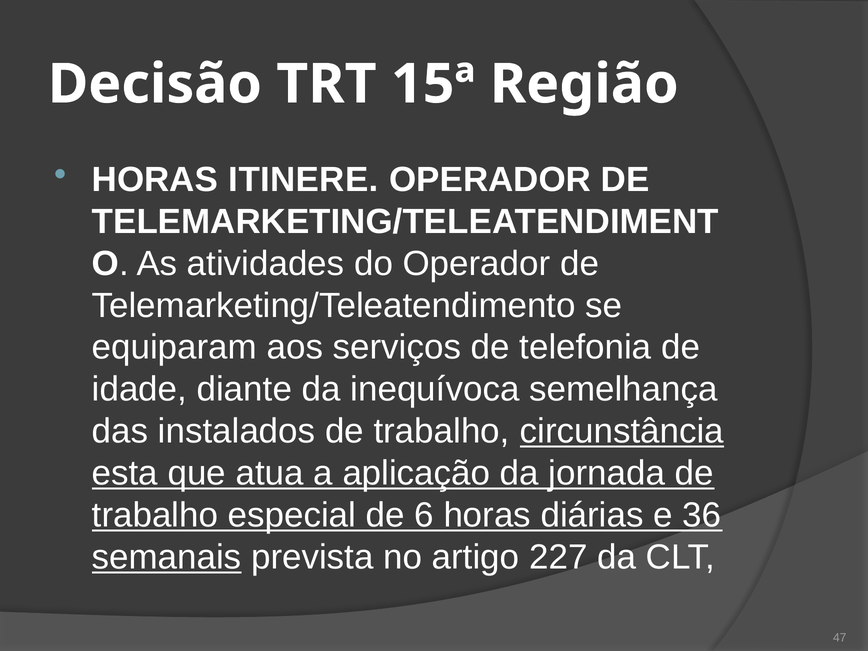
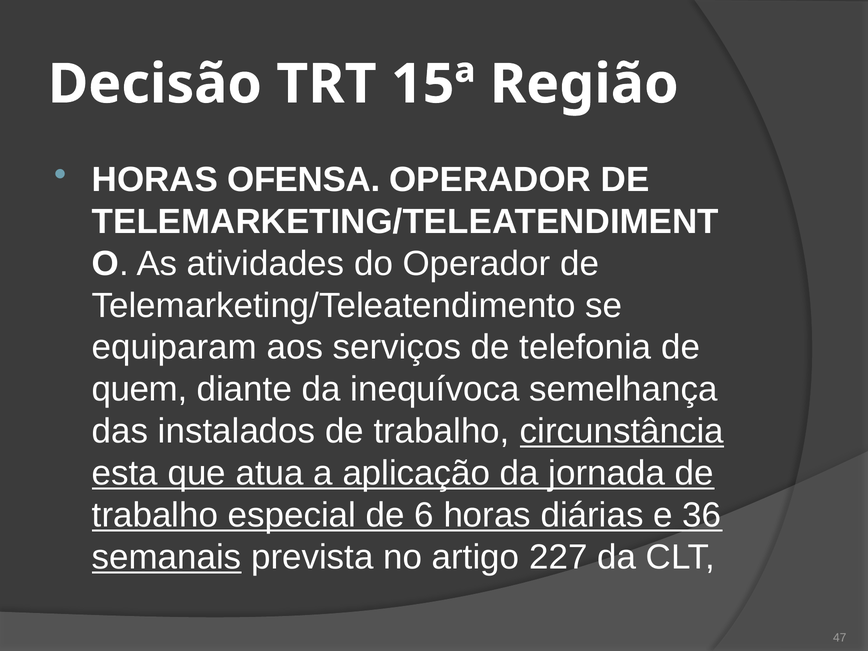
ITINERE: ITINERE -> OFENSA (304, 180)
idade: idade -> quem (140, 389)
